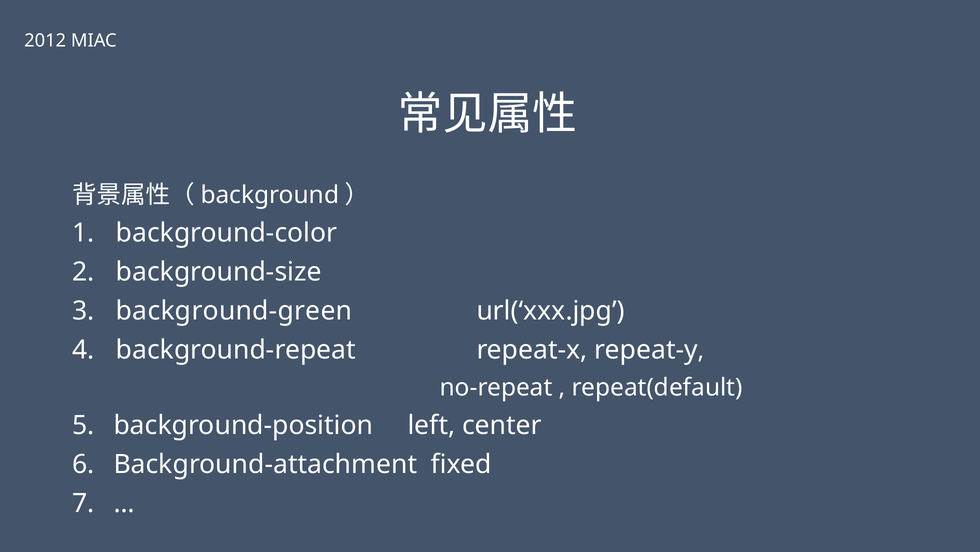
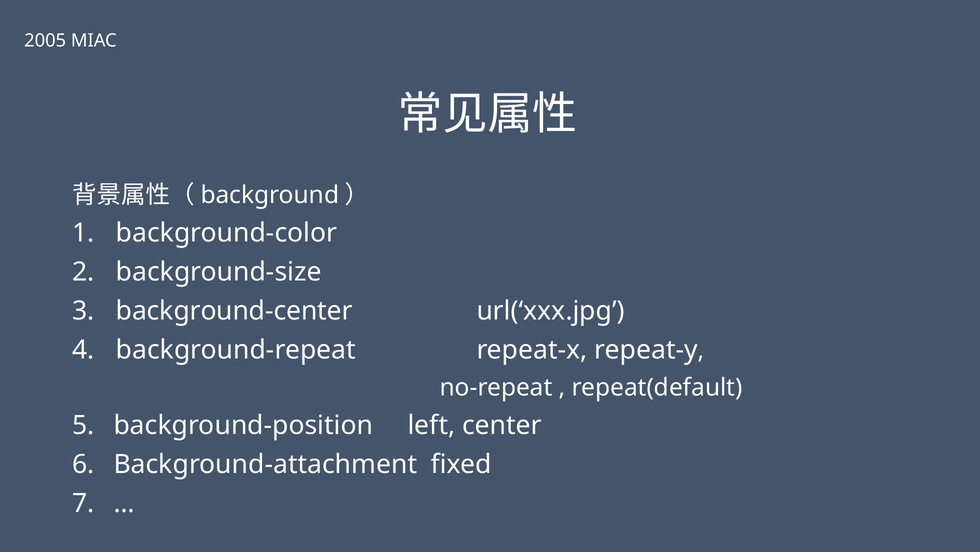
2012: 2012 -> 2005 (45, 40)
background-green: background-green -> background-center (234, 310)
